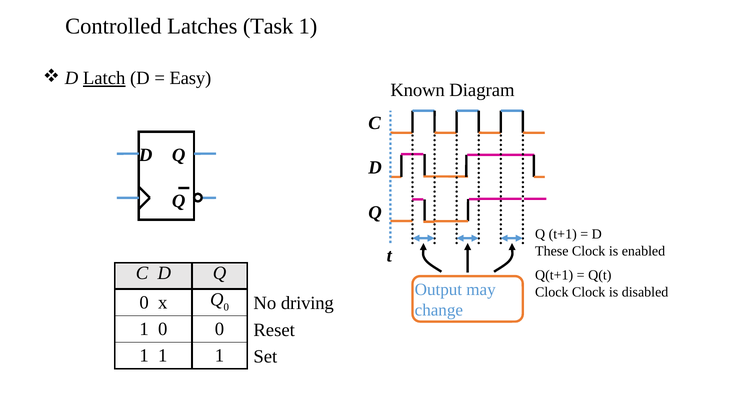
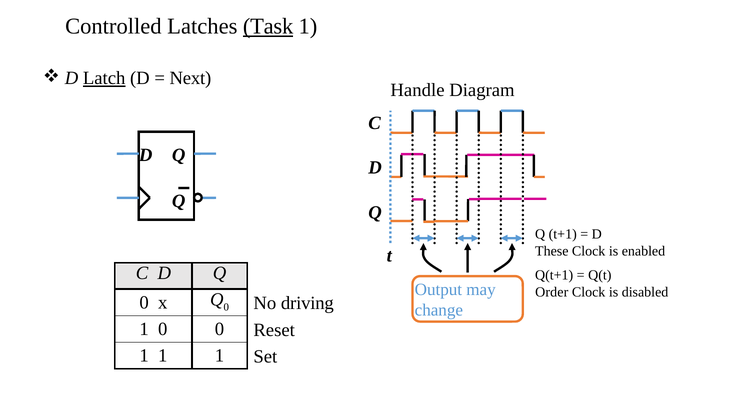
Task underline: none -> present (268, 26)
Easy: Easy -> Next (190, 78)
Known: Known -> Handle (418, 90)
Clock: Clock -> Order (552, 292)
